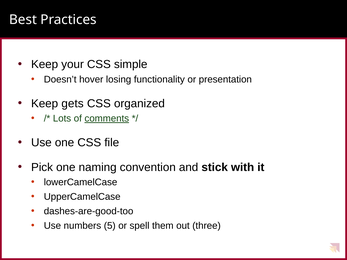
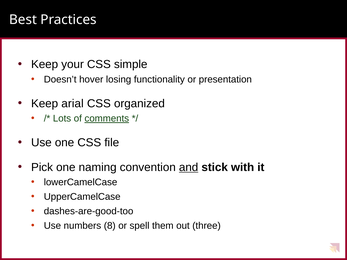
gets: gets -> arial (73, 104)
and underline: none -> present (189, 167)
5: 5 -> 8 (110, 226)
